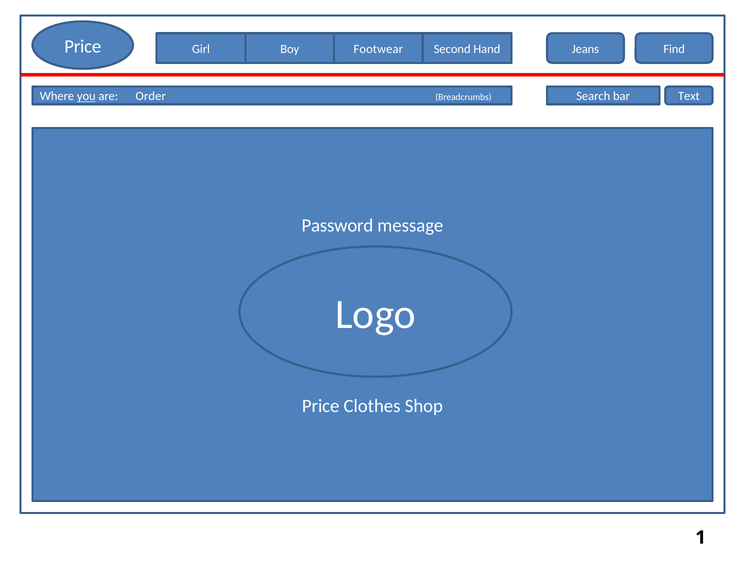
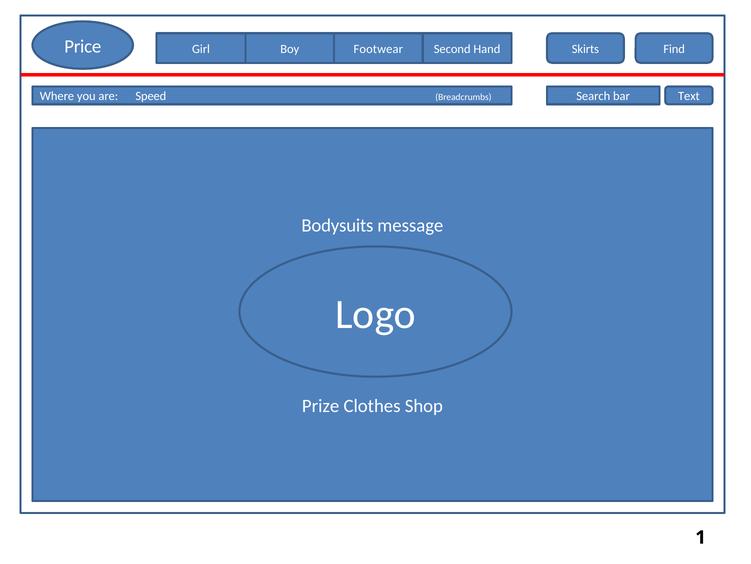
Jeans: Jeans -> Skirts (585, 49)
you underline: present -> none (86, 96)
Order: Order -> Speed (151, 96)
Password: Password -> Bodysuits (337, 225)
Price: Price -> Prize (321, 406)
